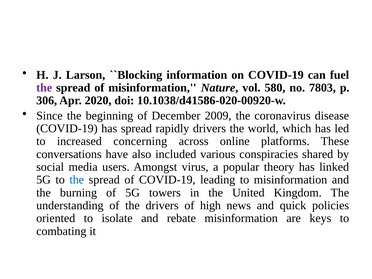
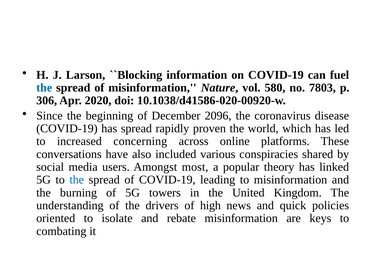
the colour: purple -> blue (44, 88)
2009: 2009 -> 2096 (218, 116)
rapidly drivers: drivers -> proven (209, 128)
virus: virus -> most (195, 167)
